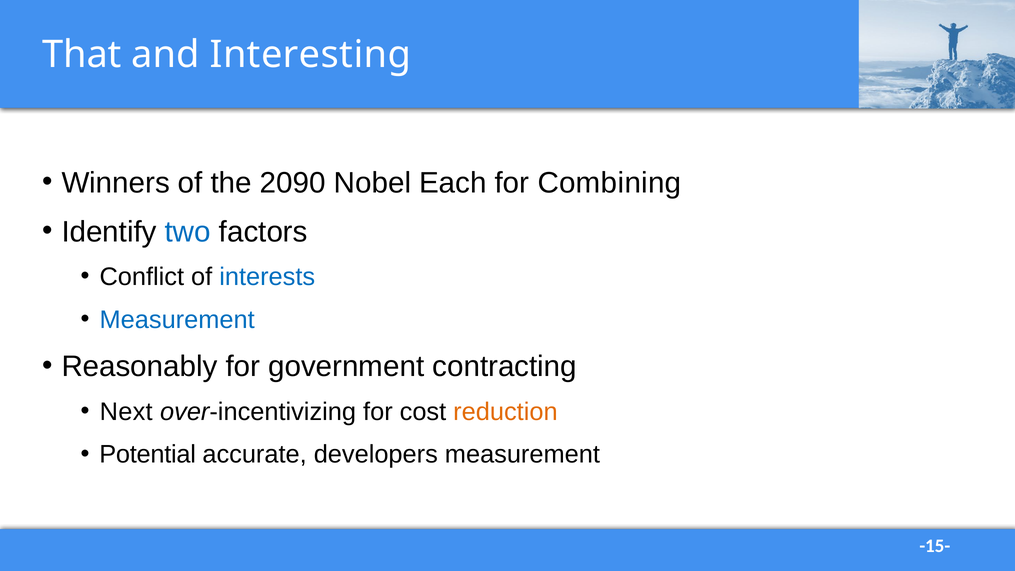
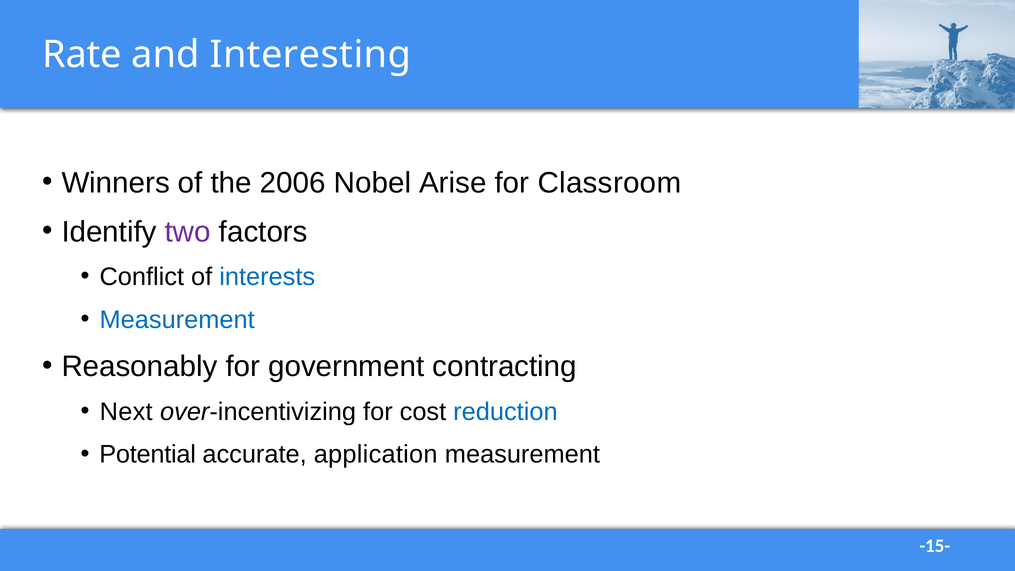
That: That -> Rate (82, 55)
2090: 2090 -> 2006 (293, 183)
Each: Each -> Arise (453, 183)
Combining: Combining -> Classroom (609, 183)
two colour: blue -> purple (188, 232)
reduction colour: orange -> blue (505, 412)
developers: developers -> application (376, 455)
